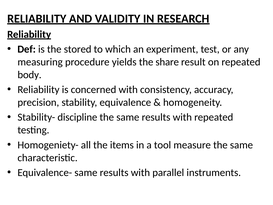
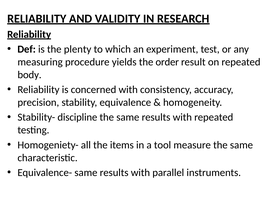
stored: stored -> plenty (78, 49)
share: share -> order (167, 62)
